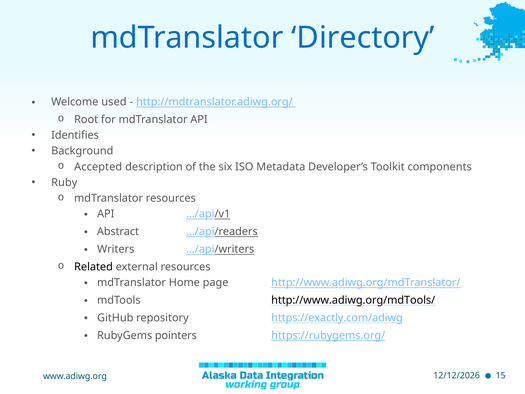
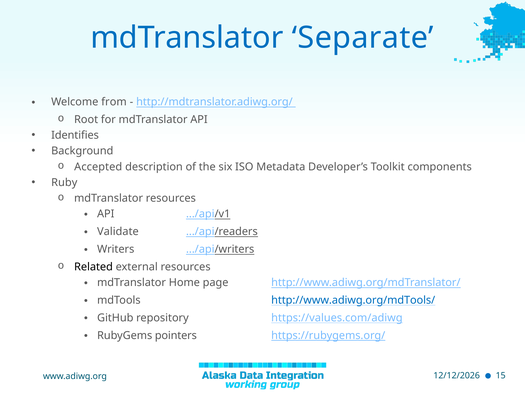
Directory: Directory -> Separate (363, 38)
used: used -> from (114, 102)
Abstract: Abstract -> Validate (118, 232)
http://www.adiwg.org/mdTools/ colour: black -> blue (353, 300)
https://exactly.com/adiwg: https://exactly.com/adiwg -> https://values.com/adiwg (337, 318)
